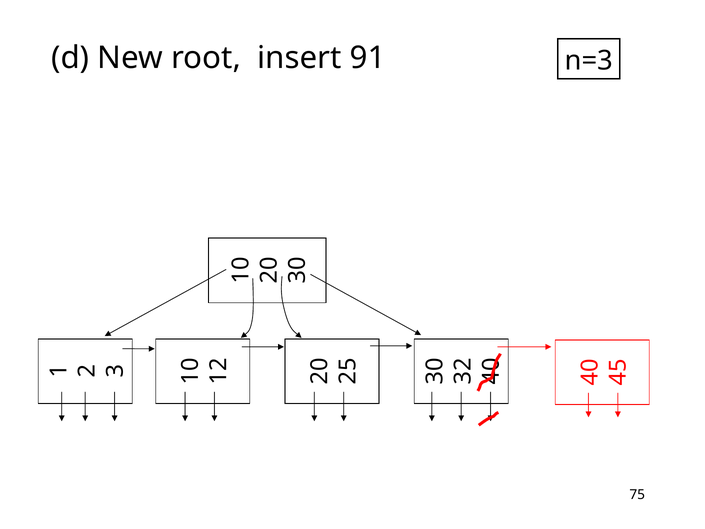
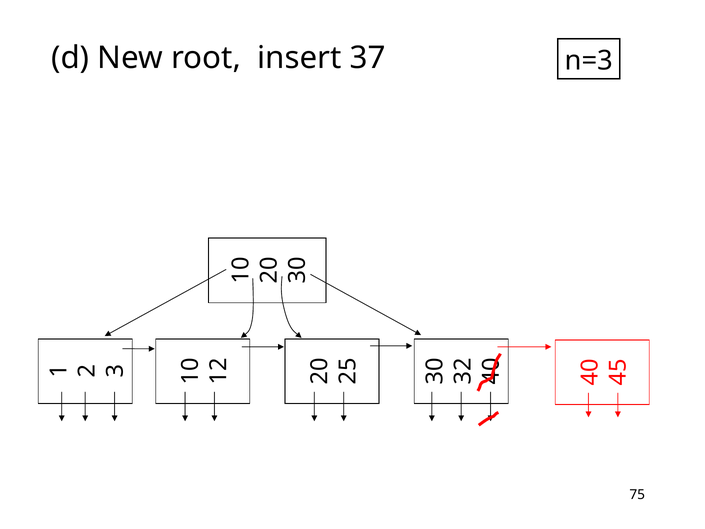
91: 91 -> 37 (368, 58)
